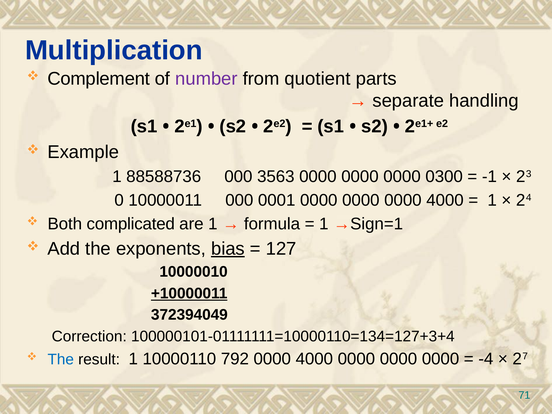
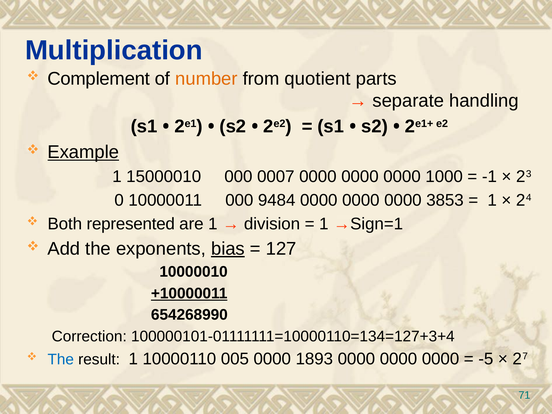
number colour: purple -> orange (206, 79)
Example underline: none -> present (83, 152)
88588736: 88588736 -> 15000010 (164, 177)
3563: 3563 -> 0007 (276, 177)
0300: 0300 -> 1000 (444, 177)
0001: 0001 -> 9484 (277, 200)
0000 0000 4000: 4000 -> 3853 (445, 200)
complicated: complicated -> represented (131, 224)
formula: formula -> division (272, 224)
372394049: 372394049 -> 654268990 (189, 315)
792: 792 -> 005 (235, 359)
4000: 4000 -> 1893 (314, 359)
-4: -4 -> -5 (486, 359)
